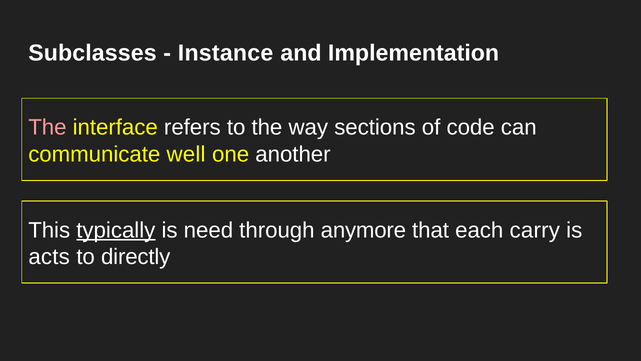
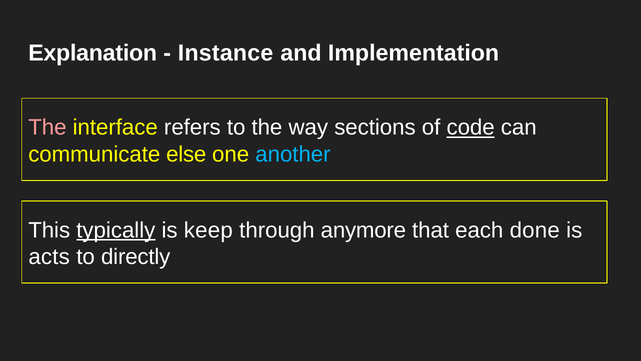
Subclasses: Subclasses -> Explanation (93, 53)
code underline: none -> present (471, 127)
well: well -> else (186, 154)
another colour: white -> light blue (293, 154)
need: need -> keep (208, 230)
carry: carry -> done (535, 230)
